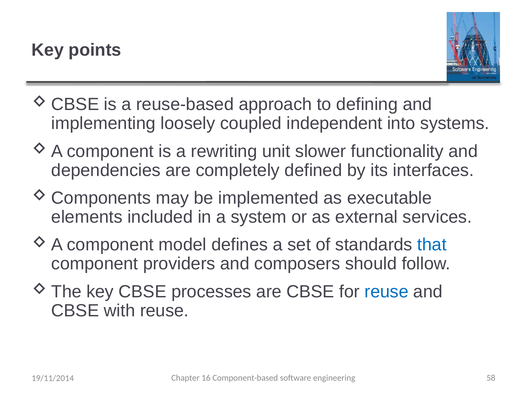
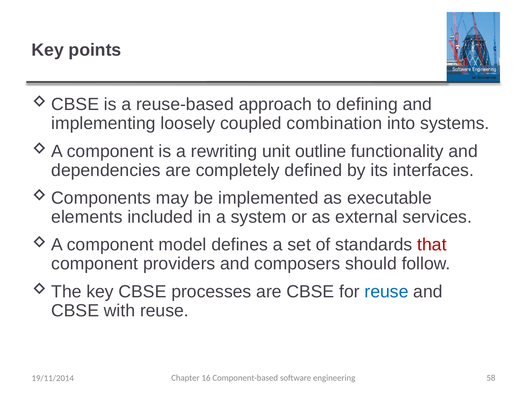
independent: independent -> combination (334, 123)
slower: slower -> outline (321, 151)
that colour: blue -> red (432, 244)
